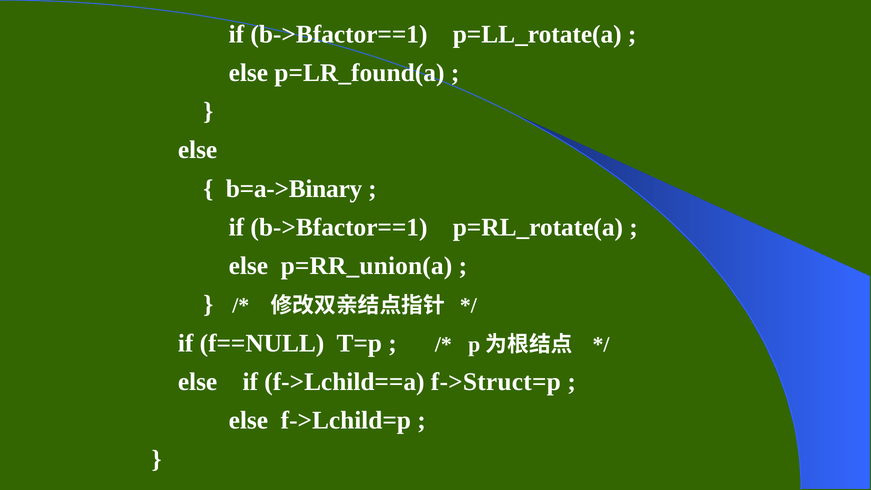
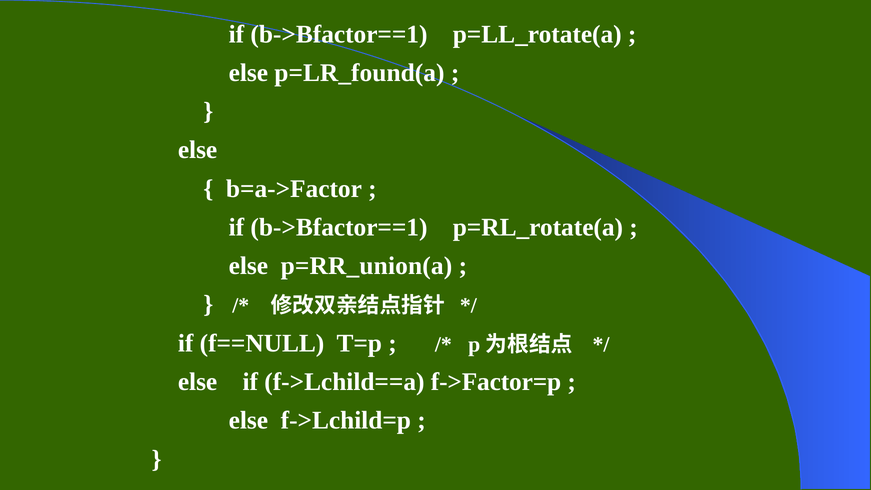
b=a->Binary: b=a->Binary -> b=a->Factor (294, 189)
f->Struct=p: f->Struct=p -> f->Factor=p (496, 382)
